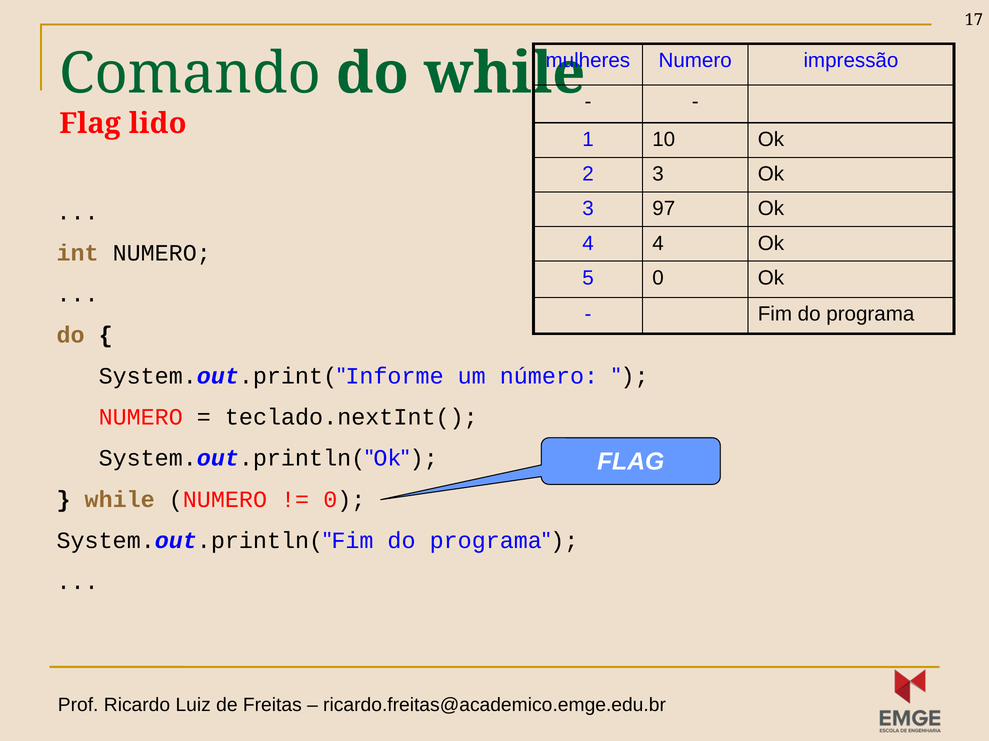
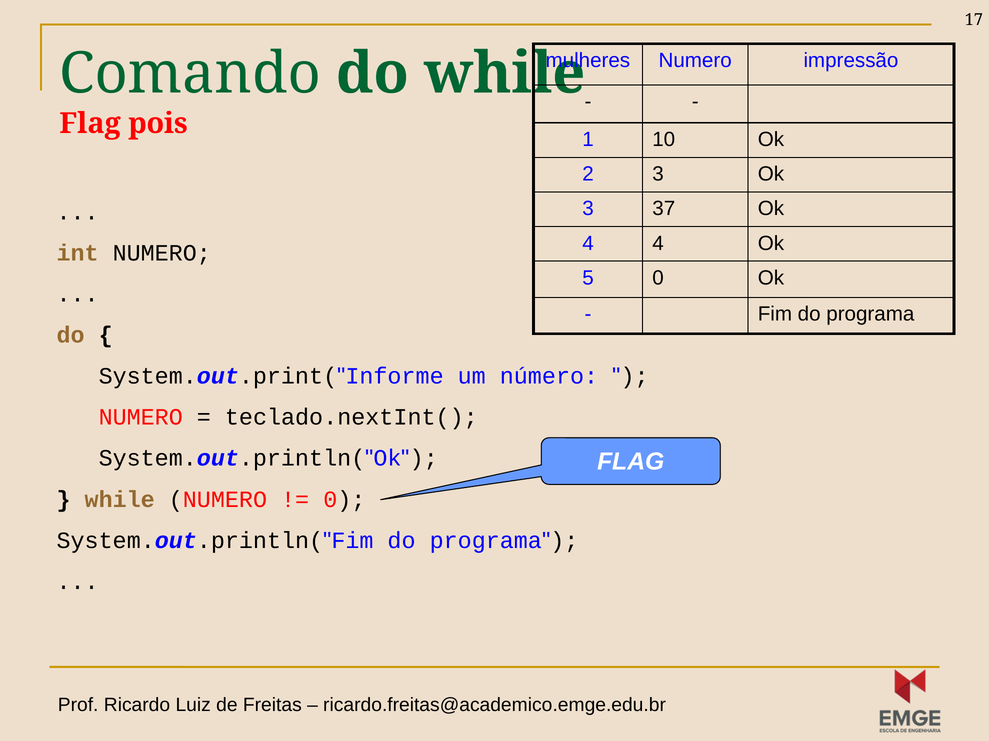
lido: lido -> pois (158, 124)
97: 97 -> 37 (664, 209)
